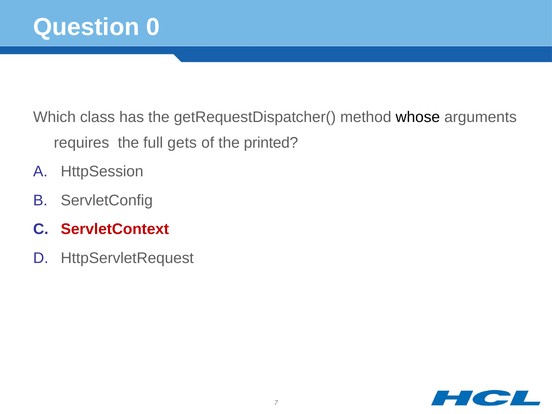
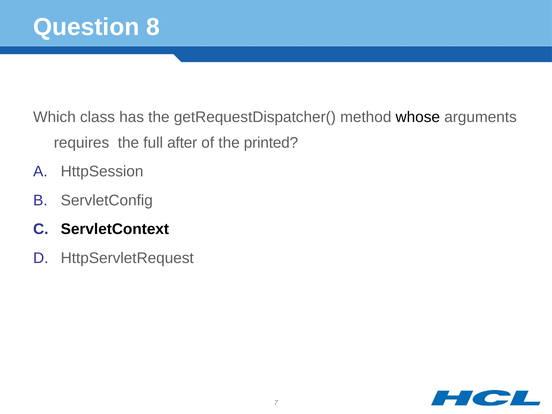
0: 0 -> 8 (153, 27)
gets: gets -> after (182, 143)
ServletContext colour: red -> black (115, 229)
